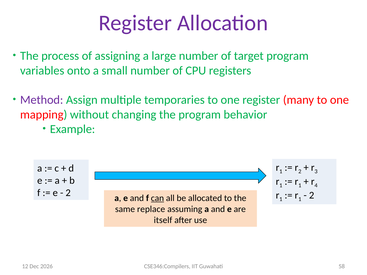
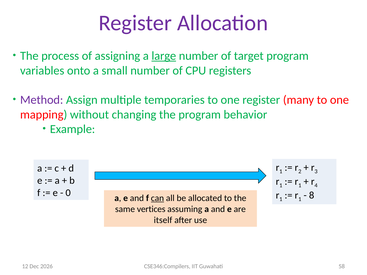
large underline: none -> present (164, 56)
2: 2 -> 0 (68, 193)
2: 2 -> 8 (312, 196)
replace: replace -> vertices (151, 209)
